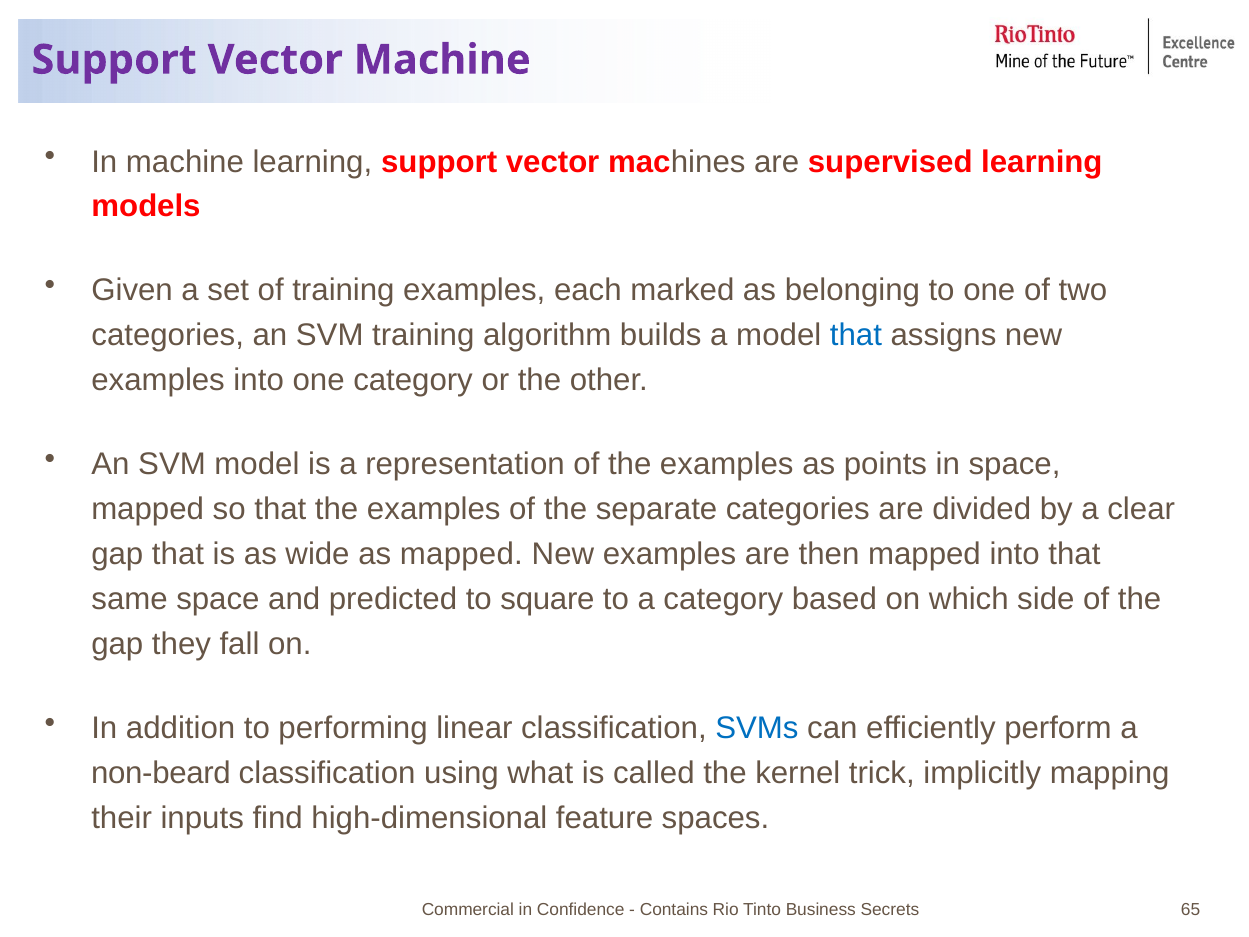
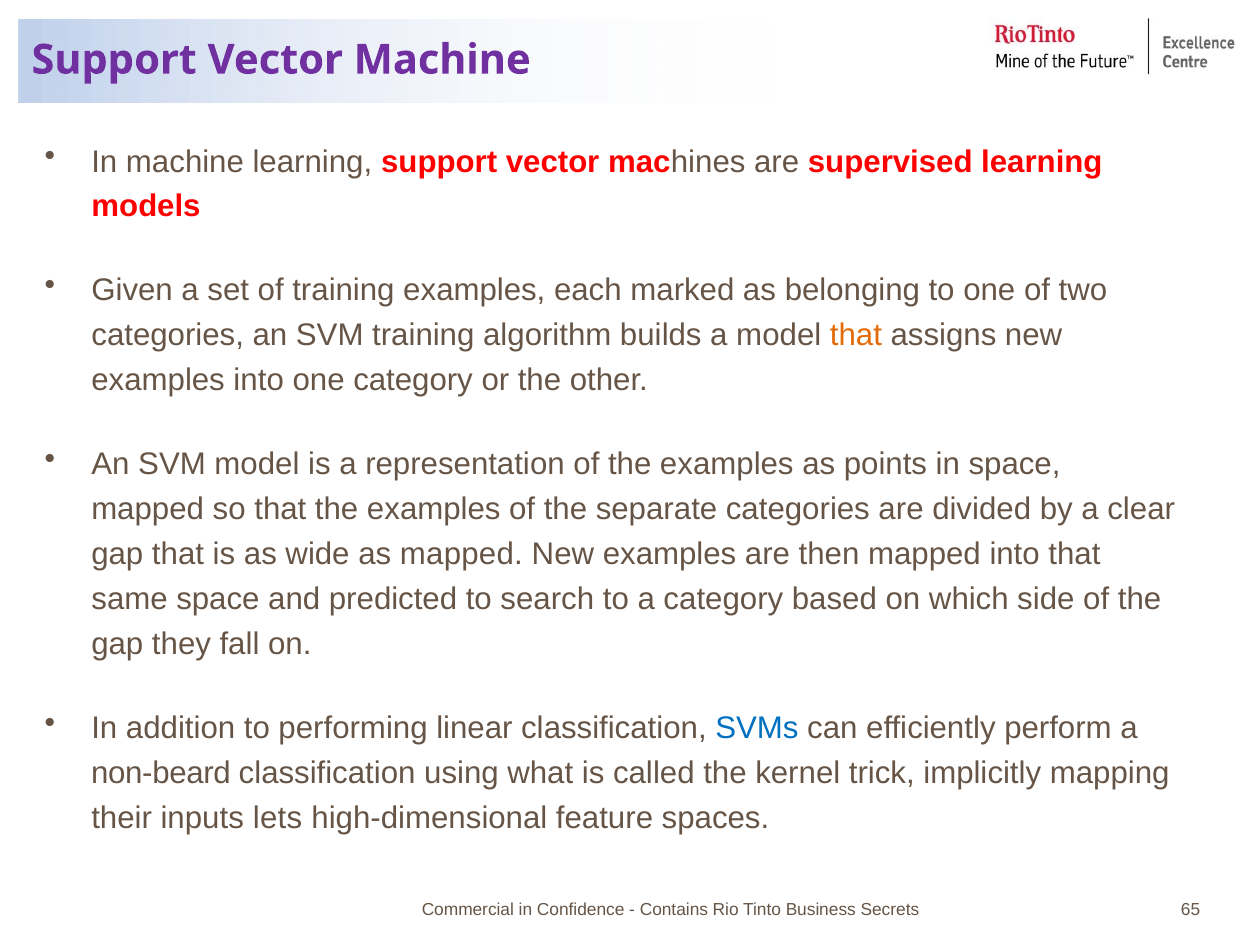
that colour: blue -> orange (856, 335)
square: square -> search (547, 599)
find: find -> lets (278, 818)
